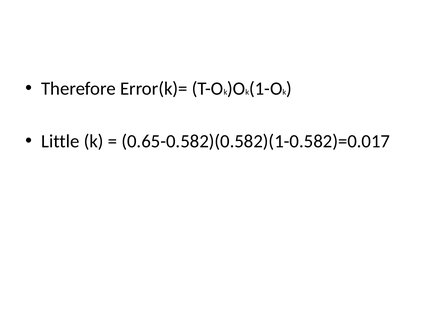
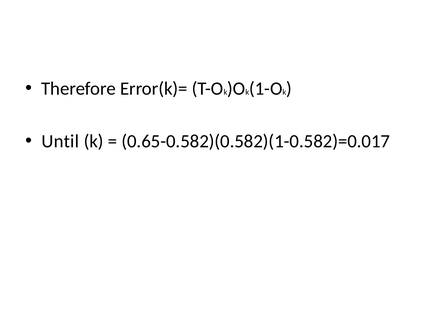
Little: Little -> Until (60, 141)
